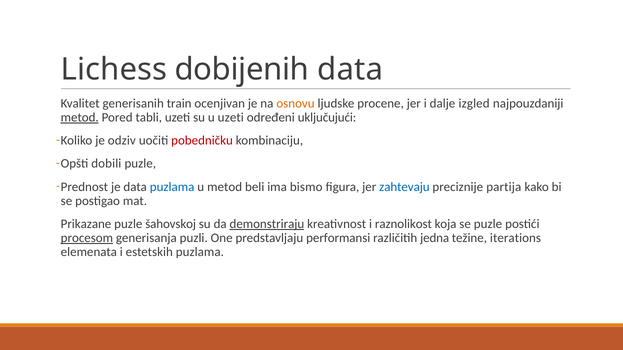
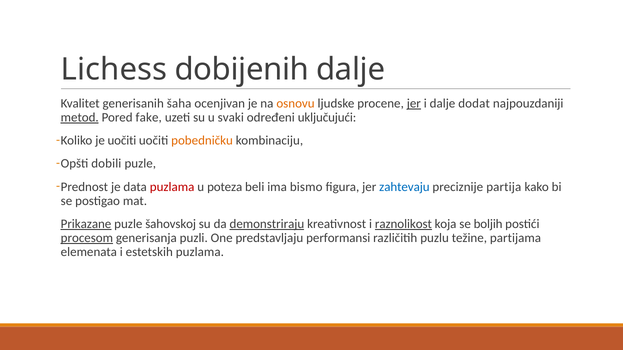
dobijenih data: data -> dalje (351, 70)
train: train -> šaha (179, 104)
jer underline: none -> present (414, 104)
izgled: izgled -> dodat (474, 104)
tabli: tabli -> fake (149, 118)
u uzeti: uzeti -> svaki (231, 118)
je odziv: odziv -> uočiti (122, 141)
pobedničku colour: red -> orange (202, 141)
puzlama colour: blue -> red (172, 187)
u metod: metod -> poteza (225, 187)
Prikazane underline: none -> present (86, 224)
raznolikost underline: none -> present (403, 224)
se puzle: puzle -> boljih (488, 224)
jedna: jedna -> puzlu (435, 238)
iterations: iterations -> partijama (516, 238)
